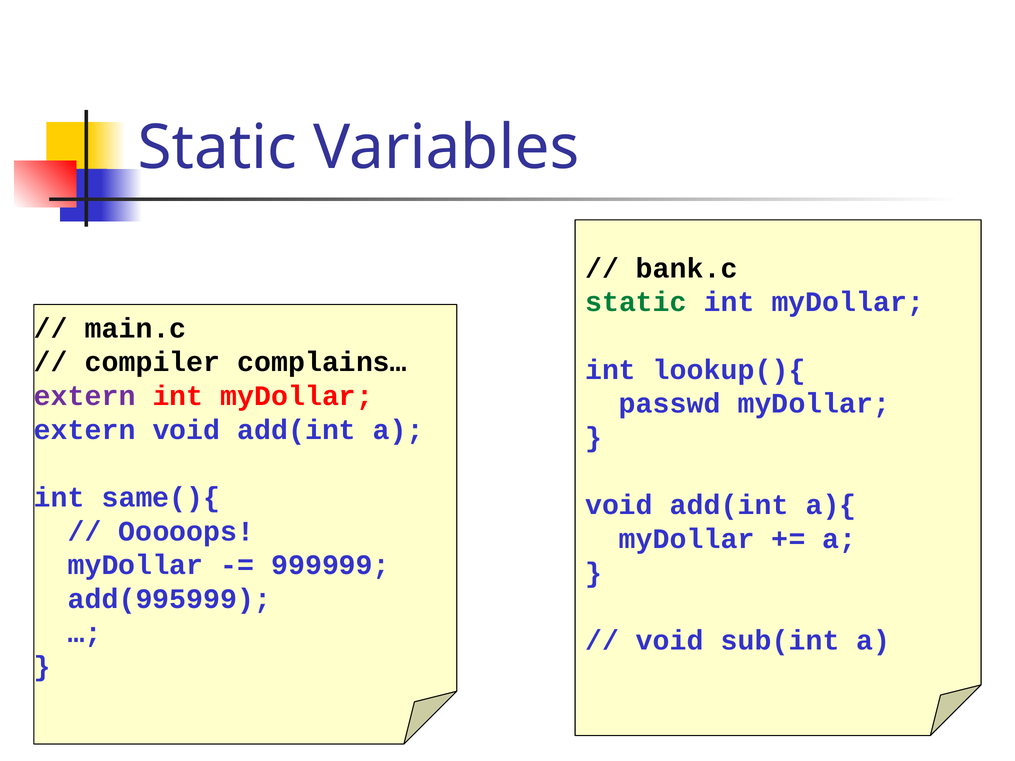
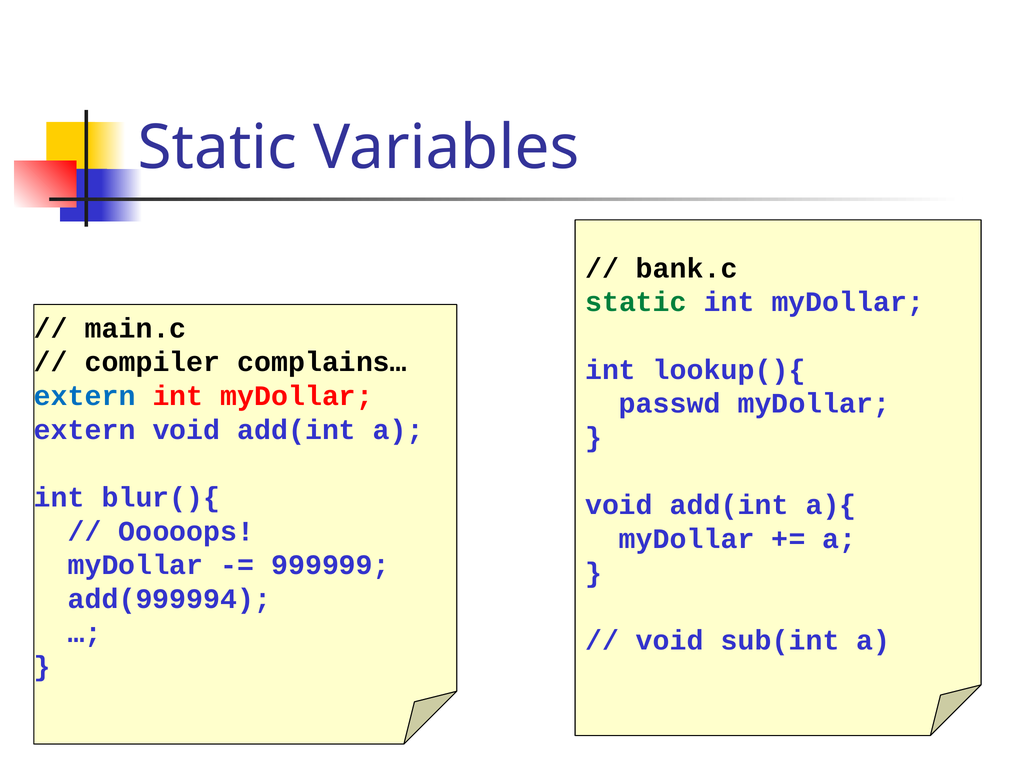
extern colour: purple -> blue (85, 396)
same(){: same(){ -> blur(){ (161, 498)
add(995999: add(995999 -> add(999994 (169, 599)
